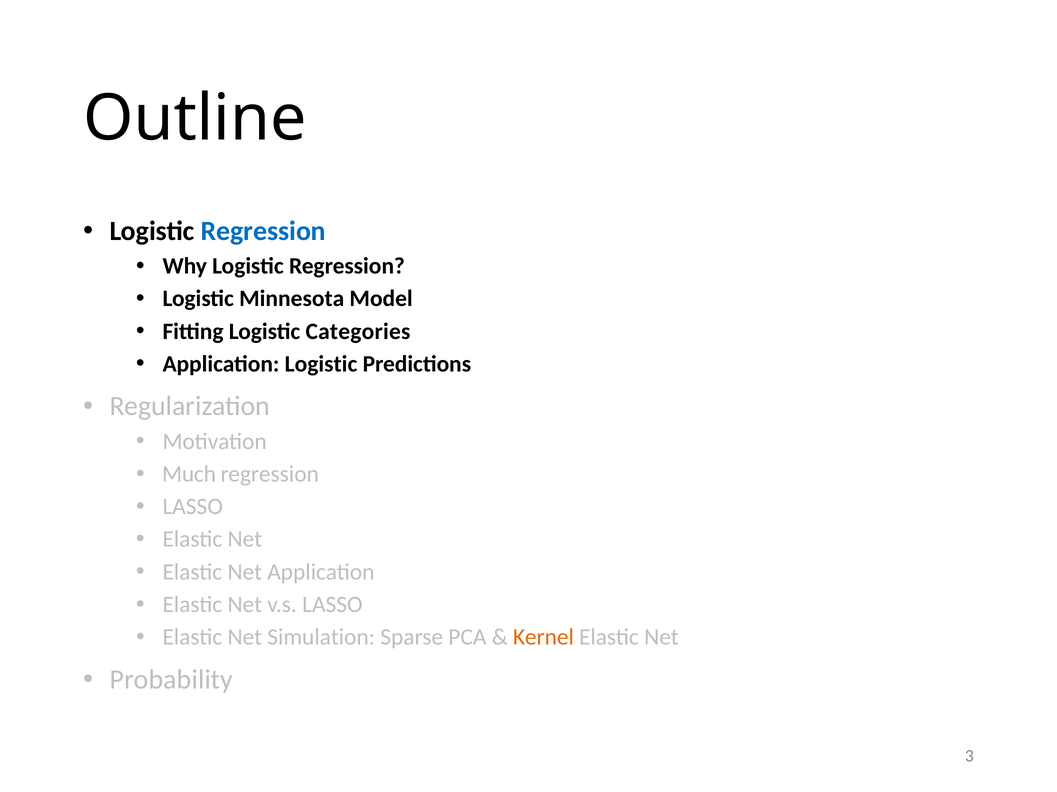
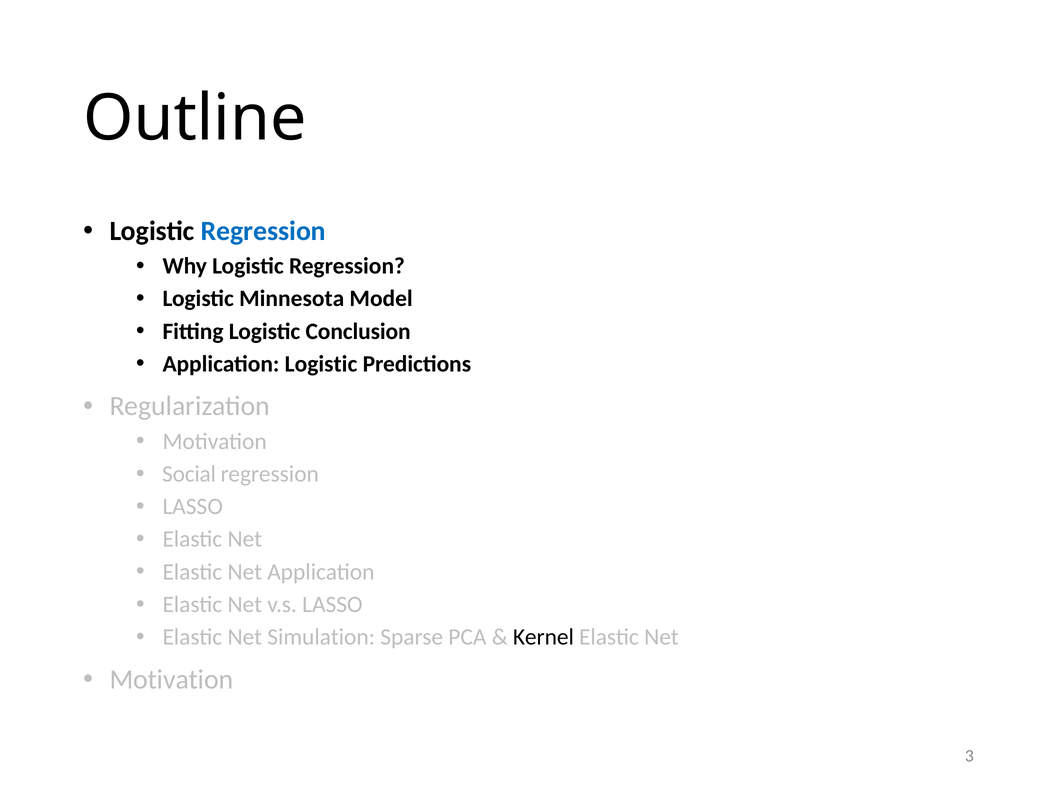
Categories: Categories -> Conclusion (358, 332)
Much: Much -> Social (189, 474)
Kernel colour: orange -> black (543, 638)
Probability: Probability -> Motivation (171, 680)
